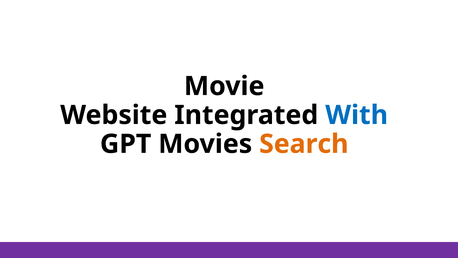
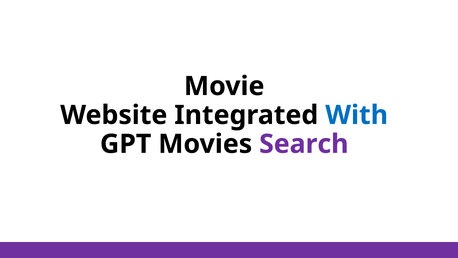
Search colour: orange -> purple (304, 144)
